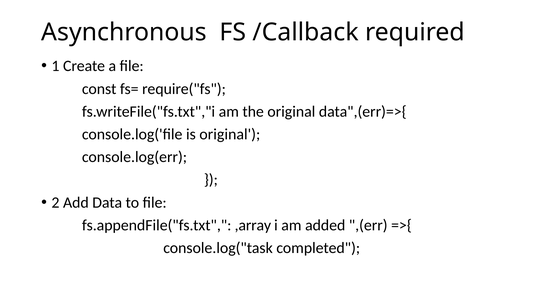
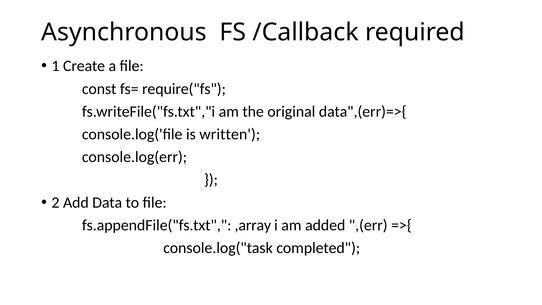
is original: original -> written (230, 134)
